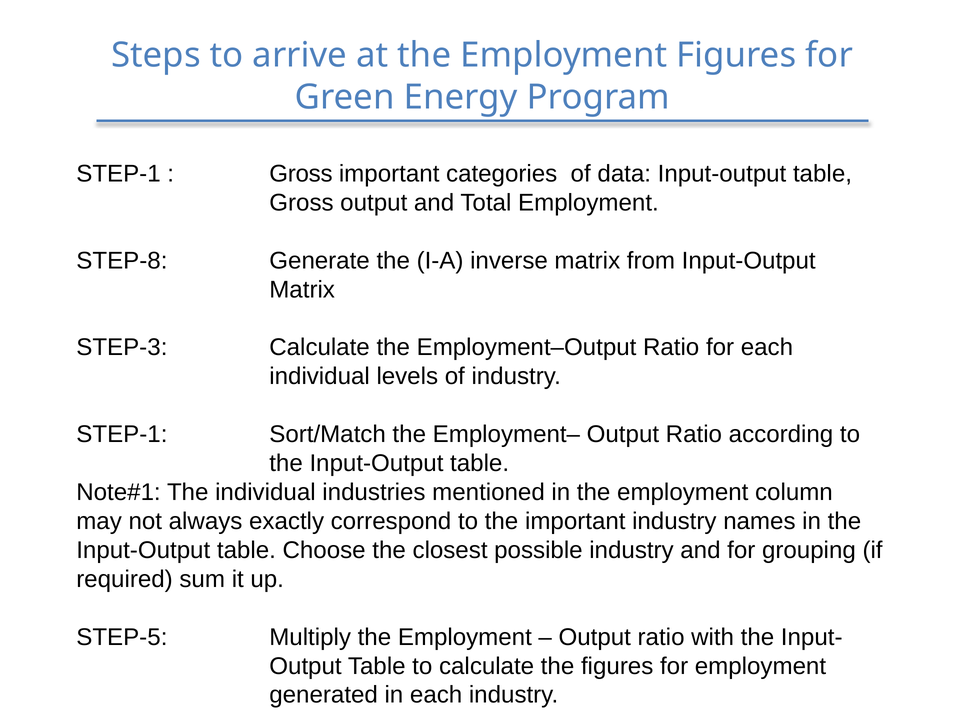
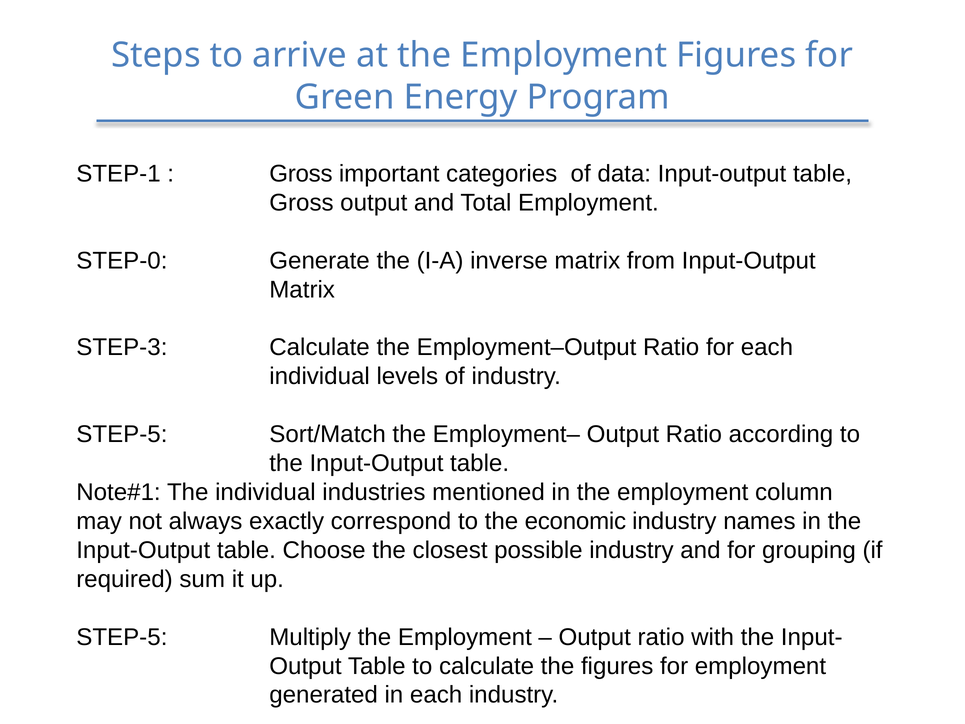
STEP-8: STEP-8 -> STEP-0 (122, 261)
STEP-1: STEP-1 -> STEP-5 (122, 434)
the important: important -> economic (575, 521)
